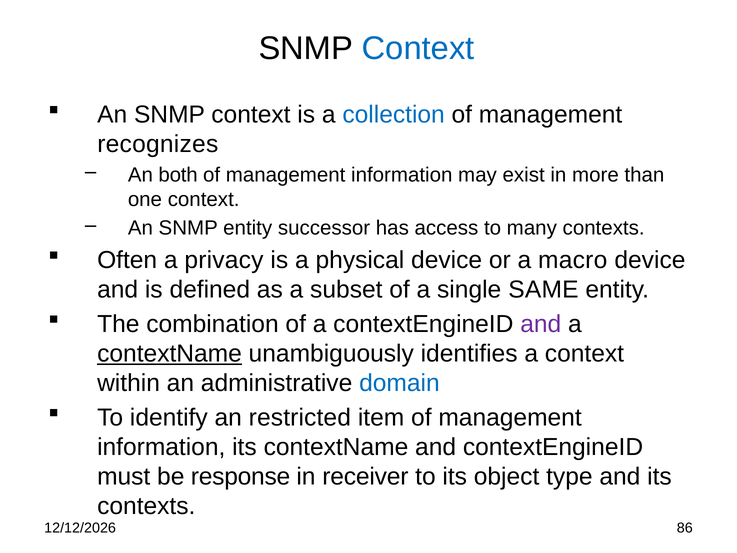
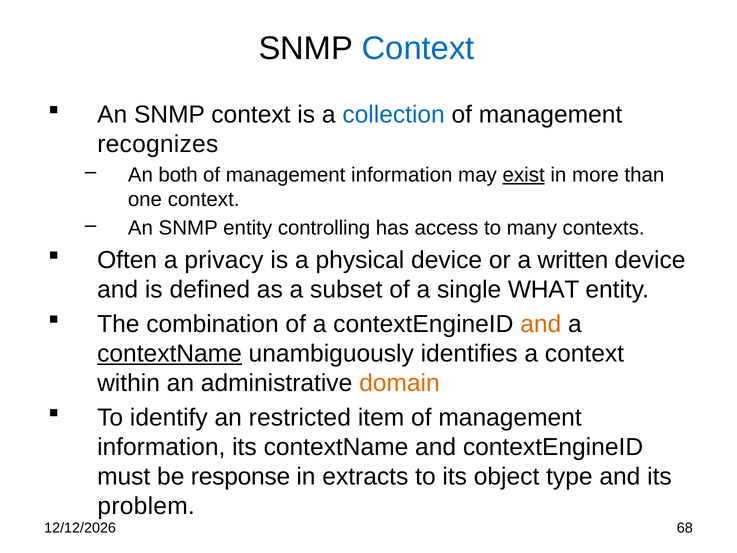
exist underline: none -> present (524, 175)
successor: successor -> controlling (324, 228)
macro: macro -> written (573, 260)
SAME: SAME -> WHAT (544, 290)
and colour: purple -> orange (541, 324)
domain colour: blue -> orange (399, 383)
receiver: receiver -> extracts (365, 476)
contexts: contexts -> problem (146, 506)
86: 86 -> 68 (685, 528)
